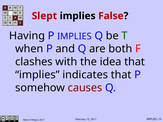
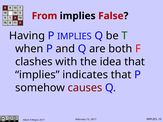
Slept: Slept -> From (44, 16)
